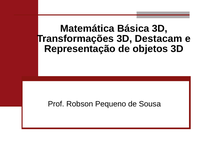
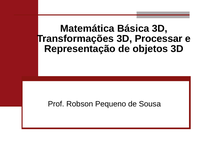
Destacam: Destacam -> Processar (159, 39)
